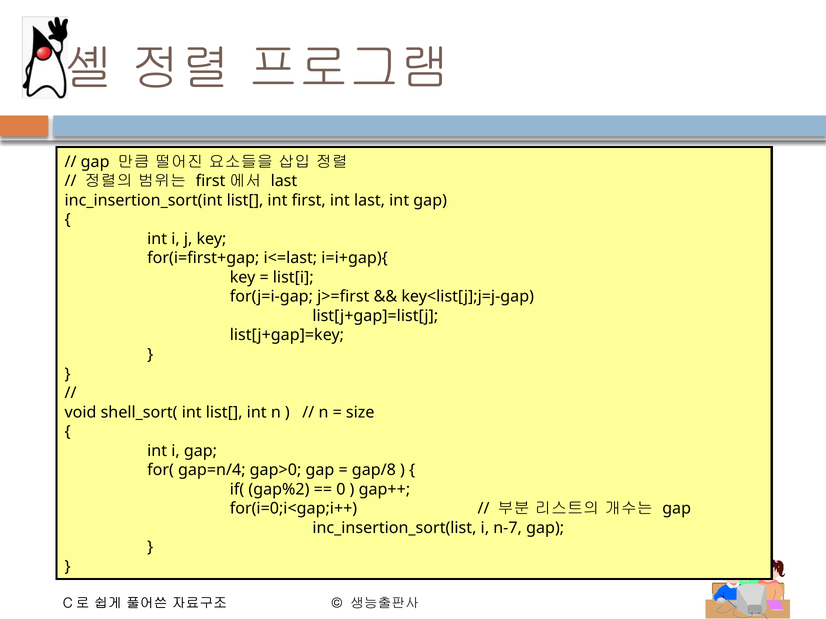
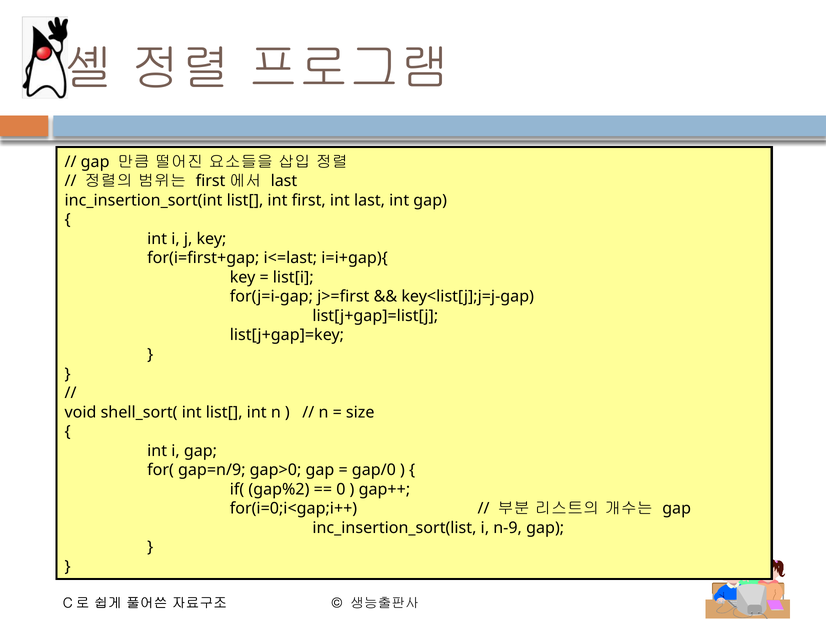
gap=n/4: gap=n/4 -> gap=n/9 (212, 470)
gap/8: gap/8 -> gap/0 (374, 470)
n-7: n-7 -> n-9 (508, 528)
